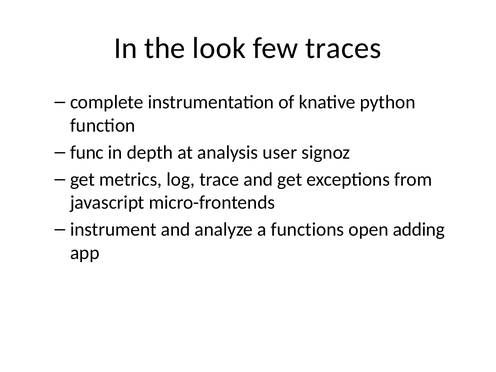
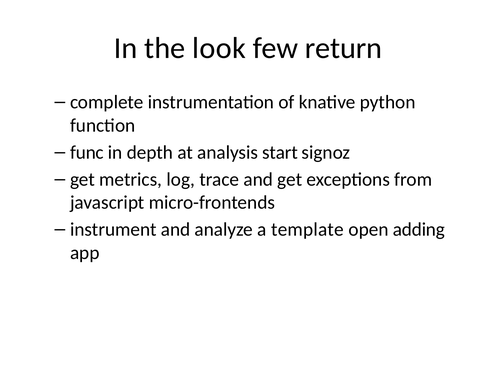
traces: traces -> return (343, 48)
user: user -> start (280, 152)
functions: functions -> template (307, 230)
